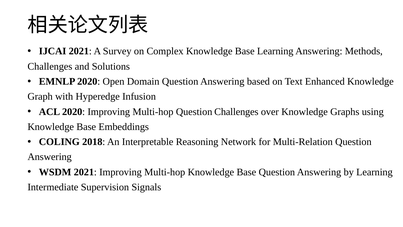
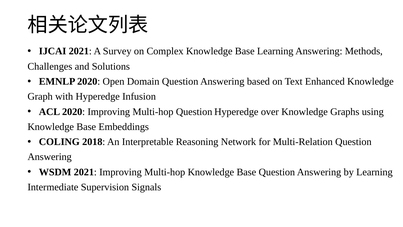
Question Challenges: Challenges -> Hyperedge (236, 112)
